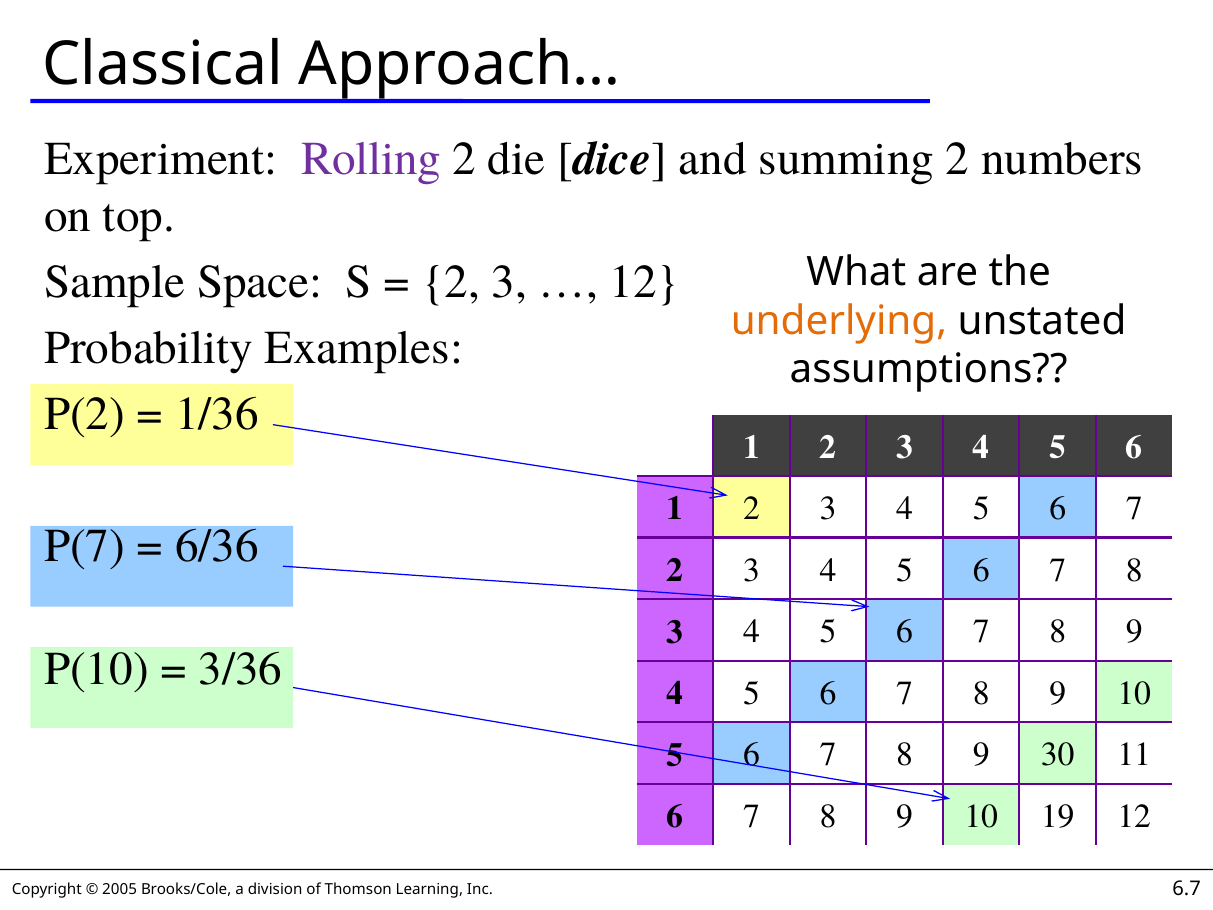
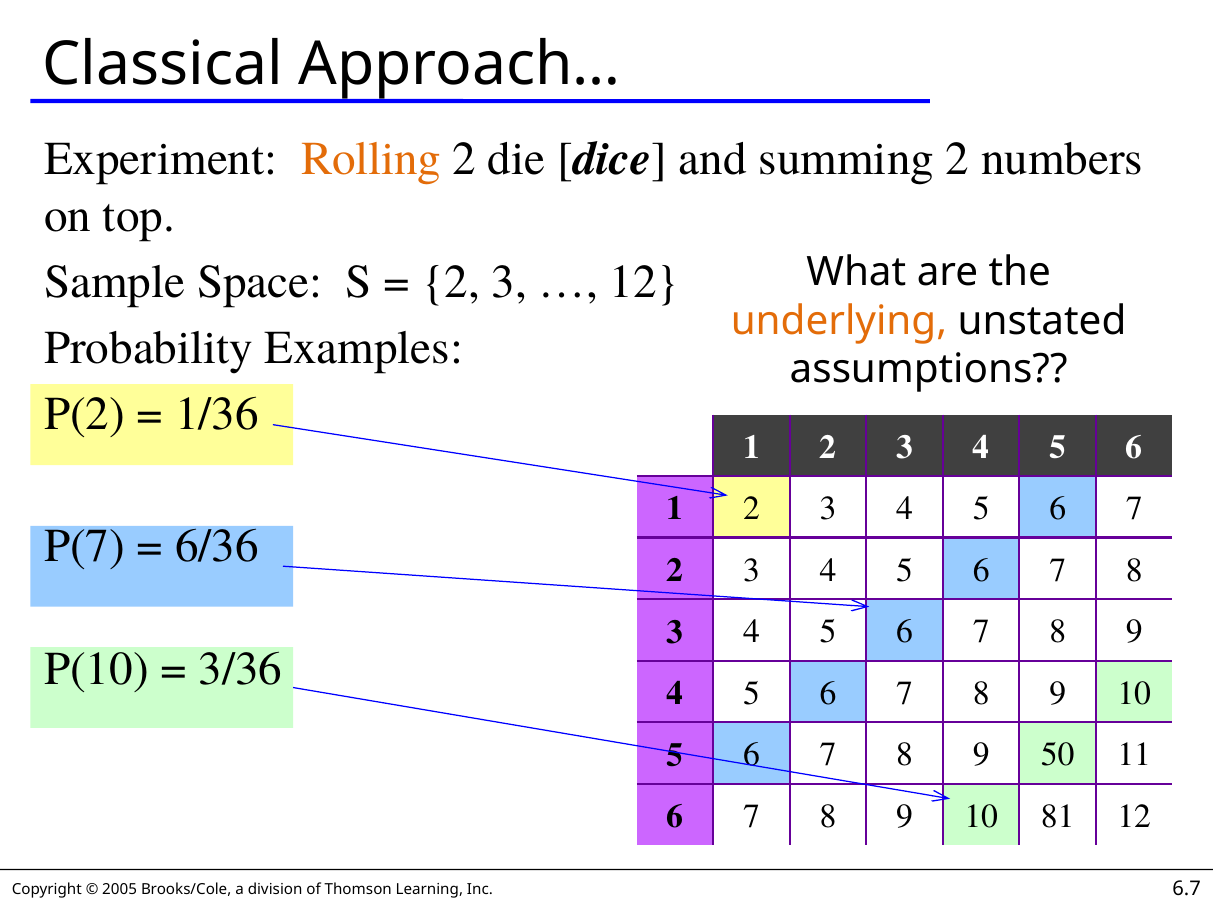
Rolling colour: purple -> orange (371, 159)
30: 30 -> 50 (1058, 755)
19: 19 -> 81 (1058, 816)
